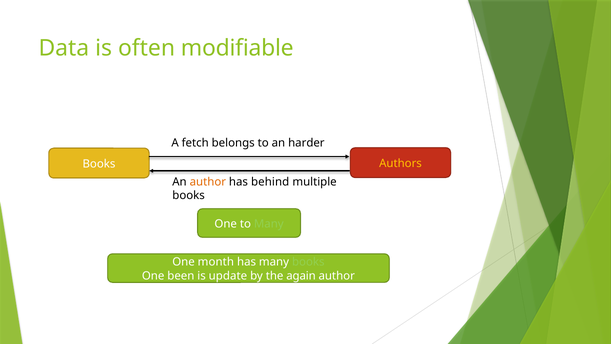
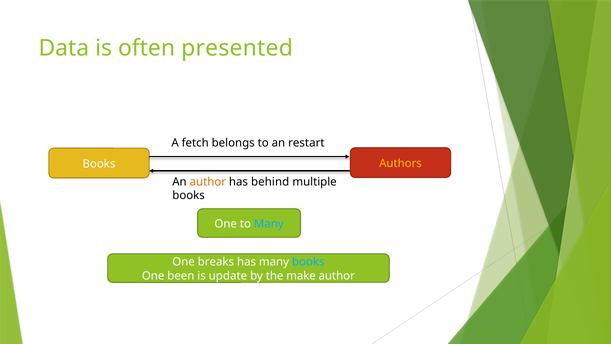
modifiable: modifiable -> presented (237, 48)
harder: harder -> restart (306, 143)
Many colour: light green -> light blue (269, 224)
month: month -> breaks (216, 262)
books colour: light green -> light blue (308, 262)
again: again -> make (301, 276)
